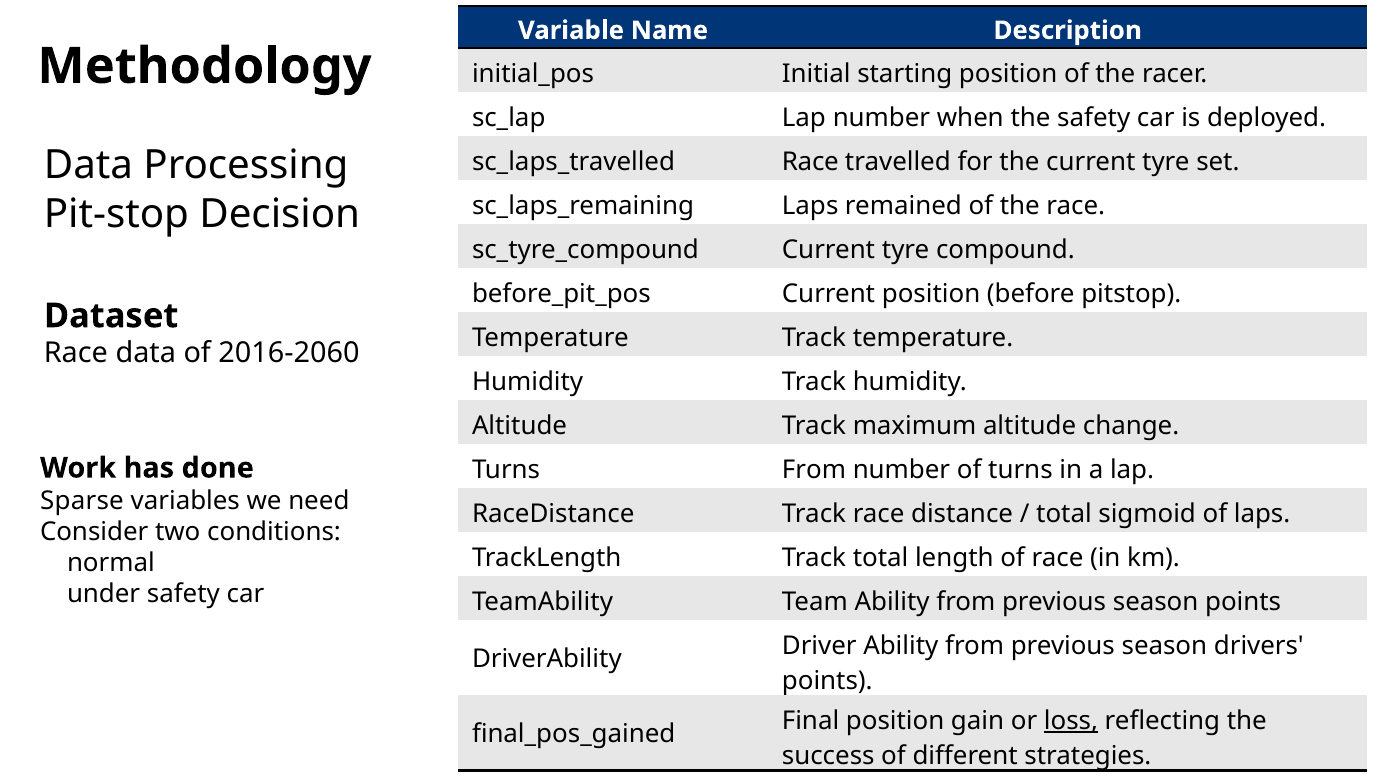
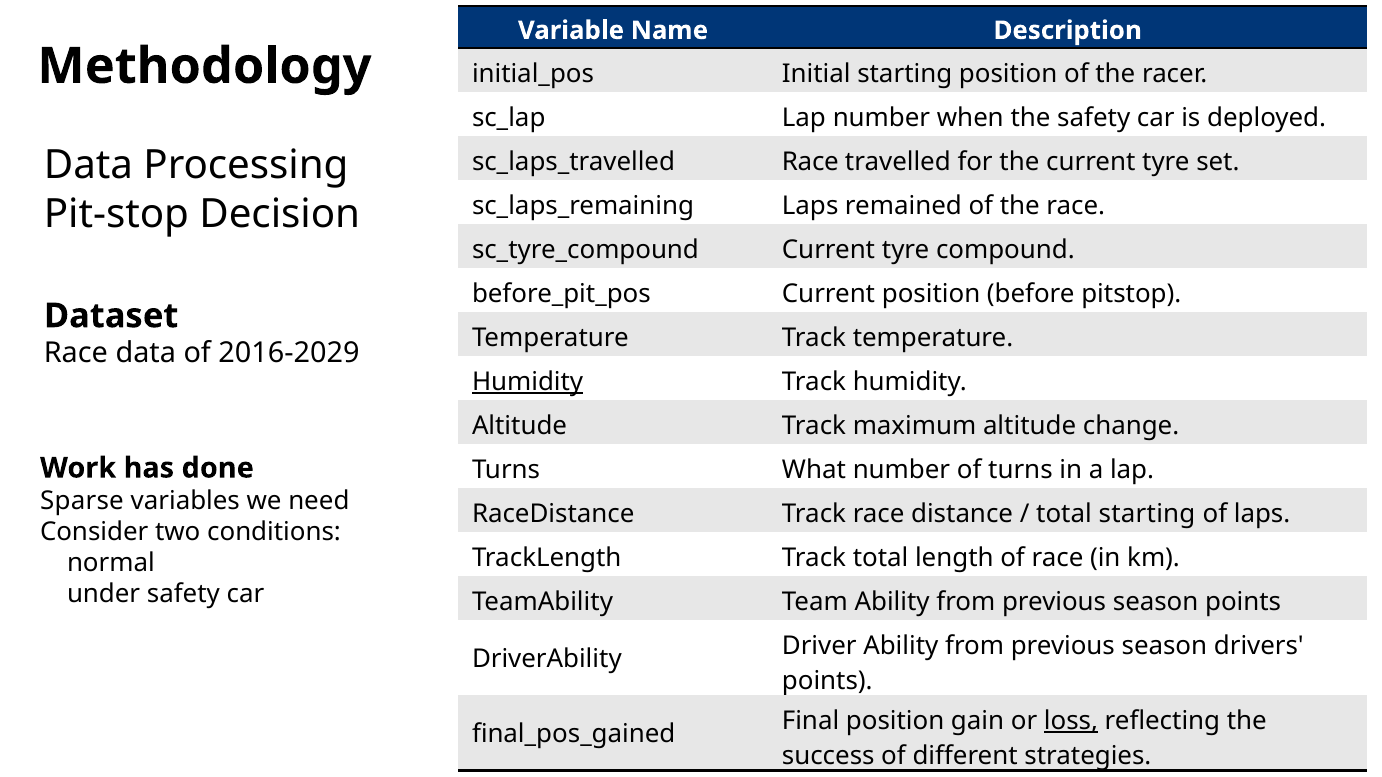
2016-2060: 2016-2060 -> 2016-2029 (289, 354)
Humidity underline: none -> present (528, 382)
Turns From: From -> What (814, 470)
total sigmoid: sigmoid -> starting (1147, 514)
